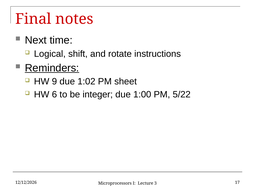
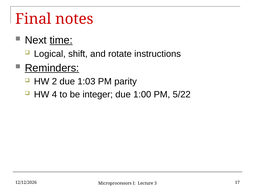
time underline: none -> present (61, 40)
9: 9 -> 2 (54, 82)
1:02: 1:02 -> 1:03 (86, 82)
sheet: sheet -> parity (126, 82)
6: 6 -> 4 (54, 95)
